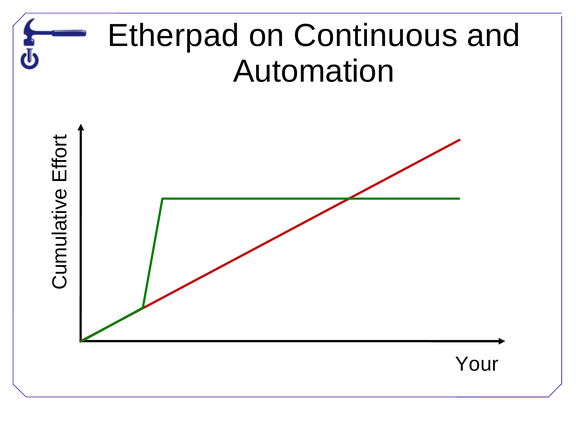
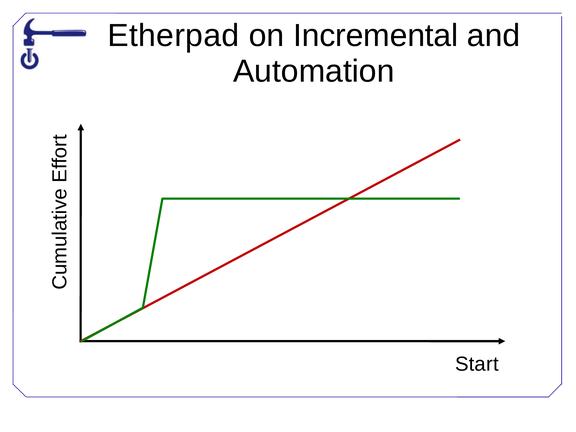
Continuous: Continuous -> Incremental (376, 36)
Your: Your -> Start (477, 364)
